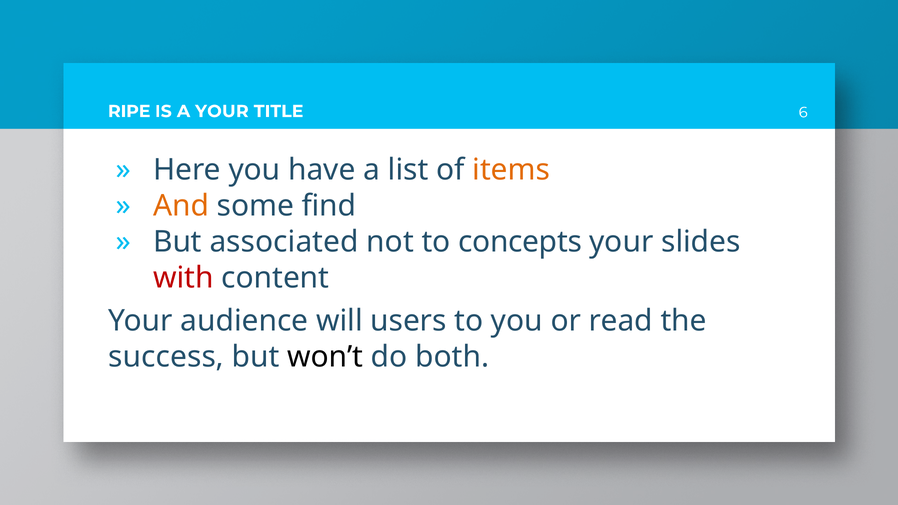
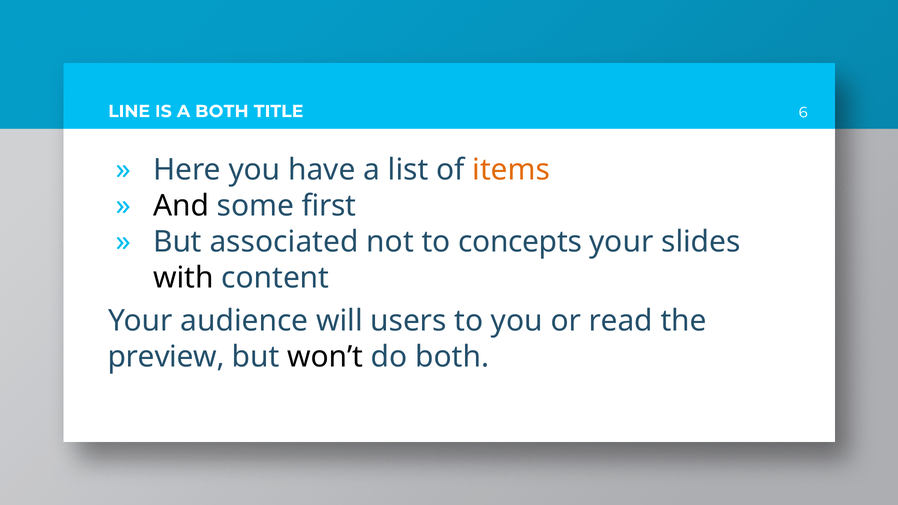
RIPE: RIPE -> LINE (129, 111)
A YOUR: YOUR -> BOTH (222, 111)
And colour: orange -> black (181, 206)
find: find -> first (329, 206)
with colour: red -> black (183, 278)
success: success -> preview (166, 357)
